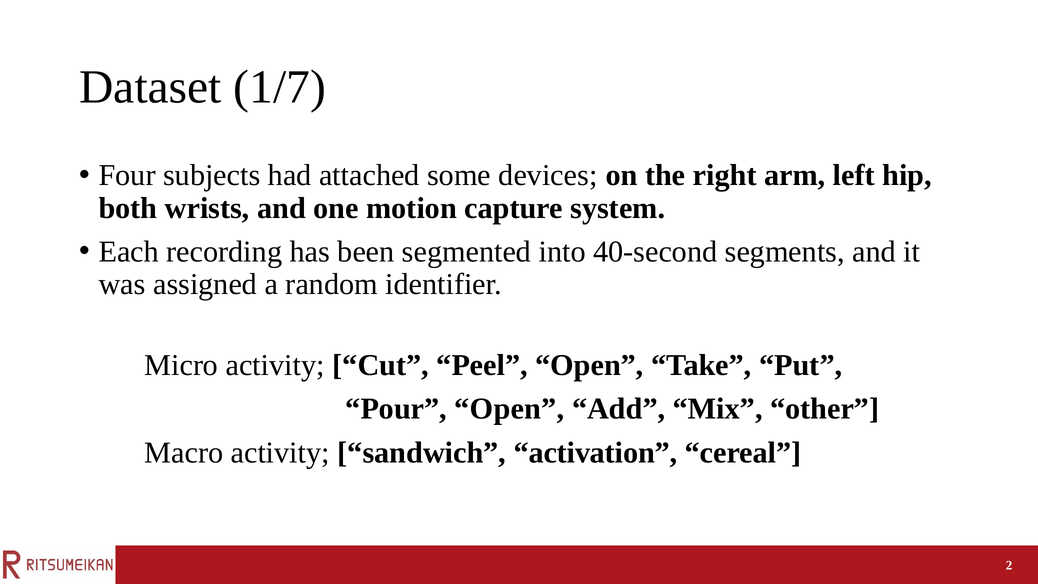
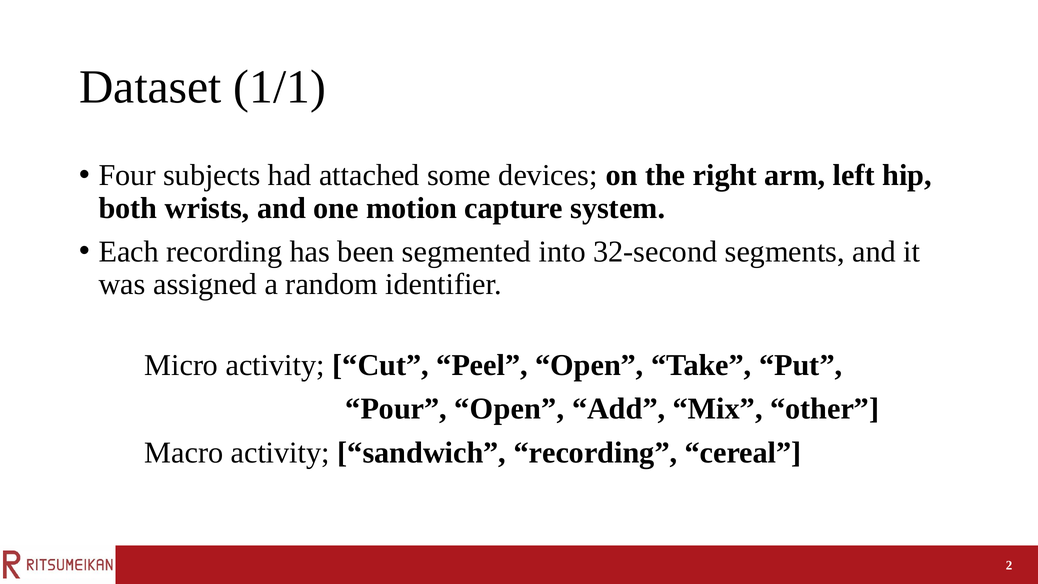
1/7: 1/7 -> 1/1 (280, 87)
40-second: 40-second -> 32-second (655, 252)
sandwich activation: activation -> recording (595, 452)
